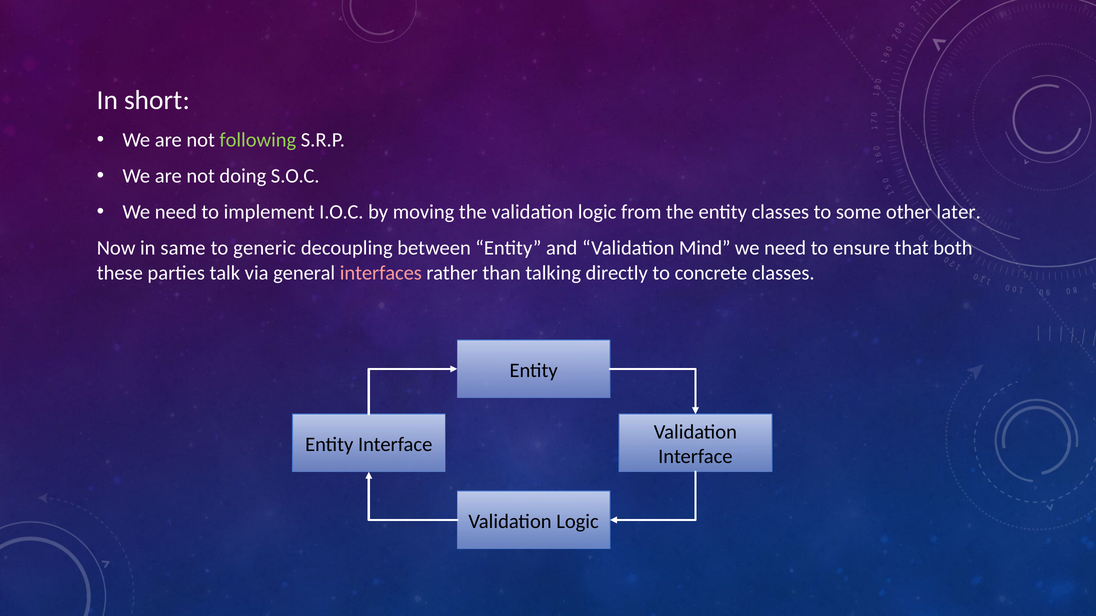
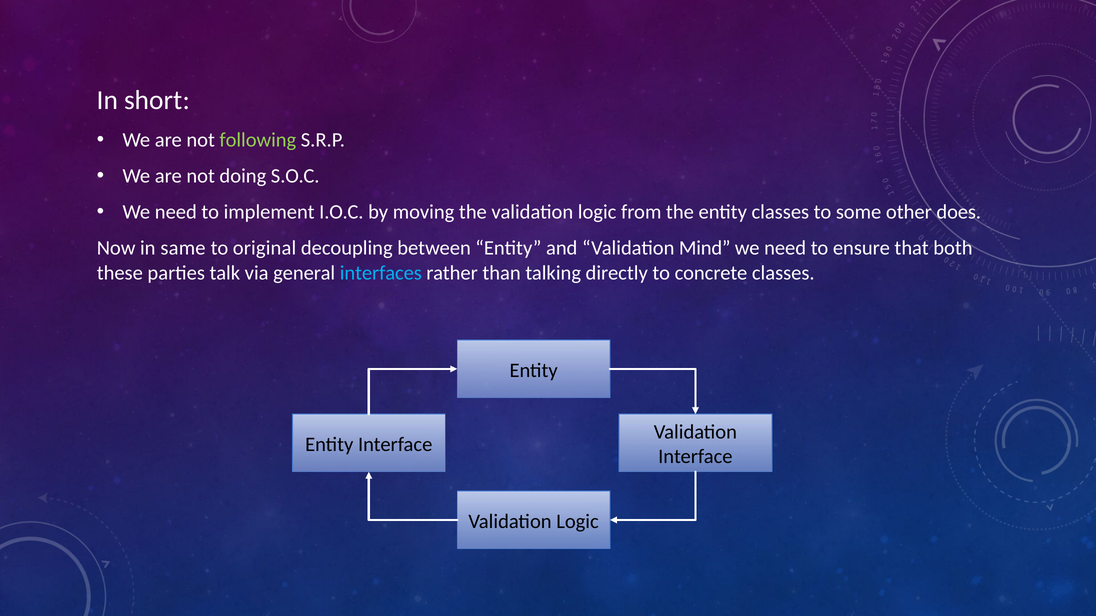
later: later -> does (959, 212)
generic: generic -> original (265, 248)
interfaces colour: pink -> light blue (381, 273)
